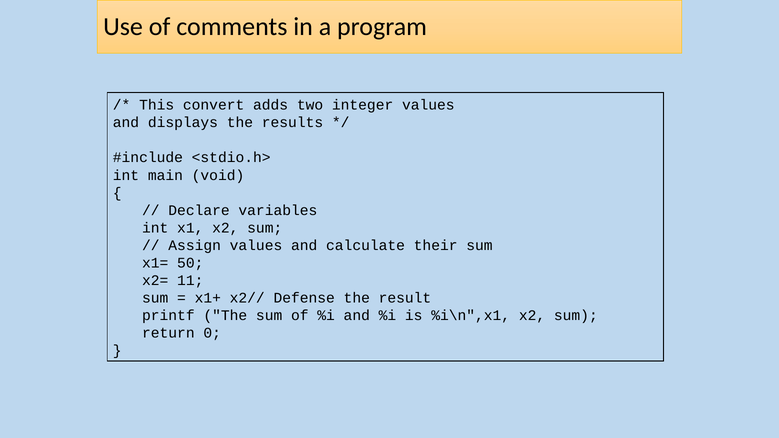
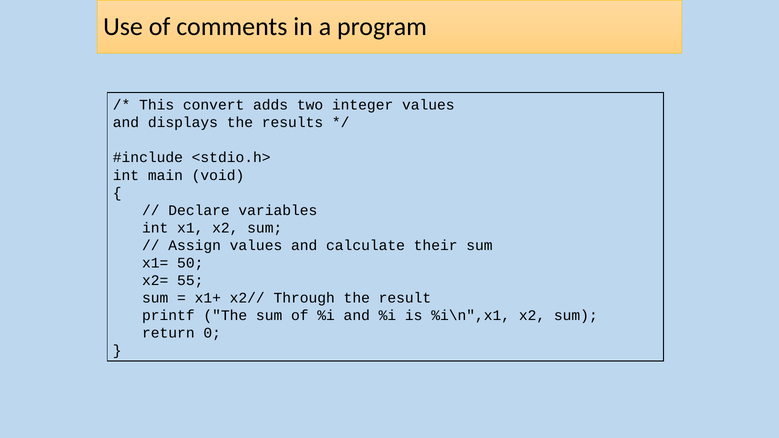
11: 11 -> 55 (190, 280)
Defense: Defense -> Through (304, 298)
